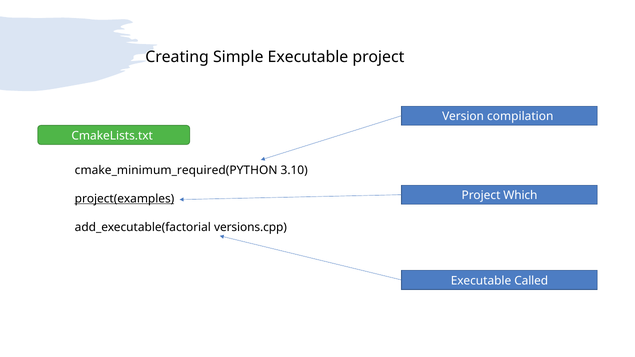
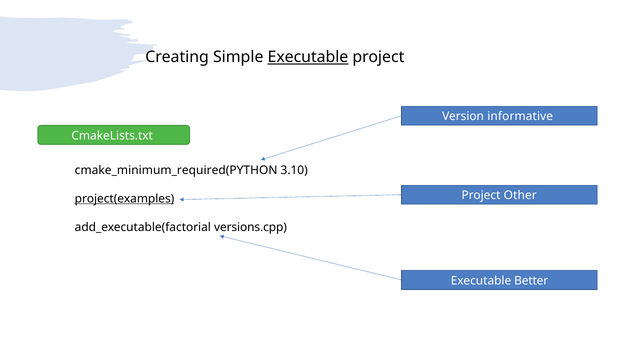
Executable underline: none -> present (308, 57)
compilation: compilation -> informative (520, 117)
Which: Which -> Other (520, 196)
Called: Called -> Better (531, 281)
